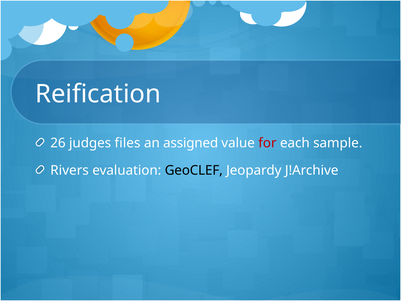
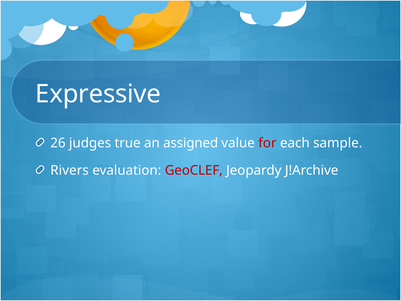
Reification: Reification -> Expressive (98, 94)
files: files -> true (128, 143)
GeoCLEF colour: black -> red (194, 170)
